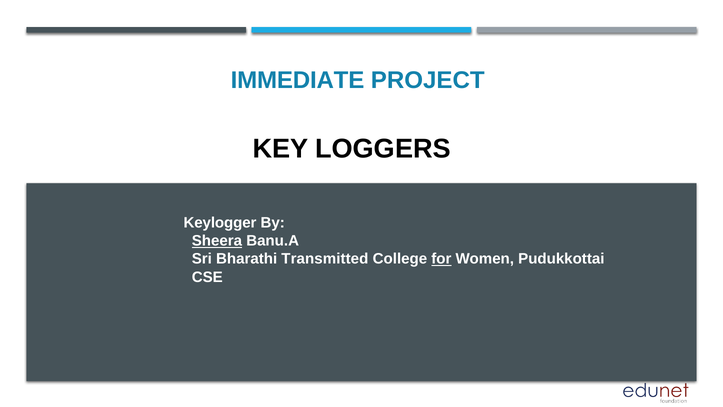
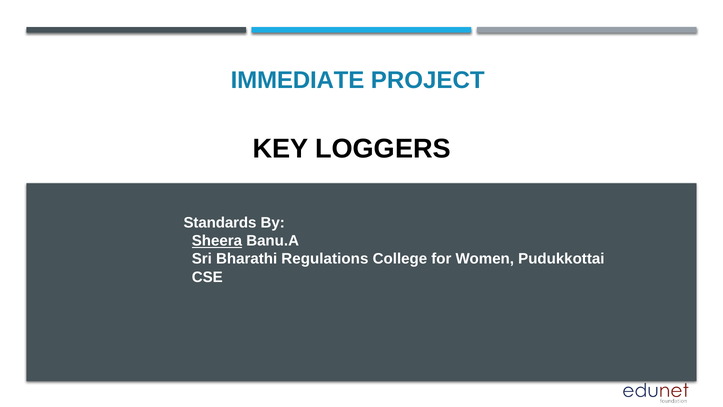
Keylogger: Keylogger -> Standards (220, 223)
Transmitted: Transmitted -> Regulations (325, 259)
for underline: present -> none (441, 259)
